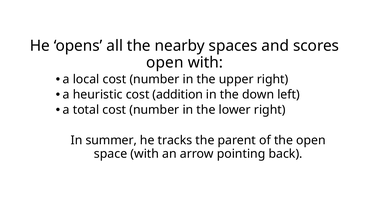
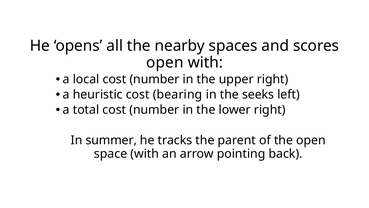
addition: addition -> bearing (178, 94)
down: down -> seeks (258, 94)
